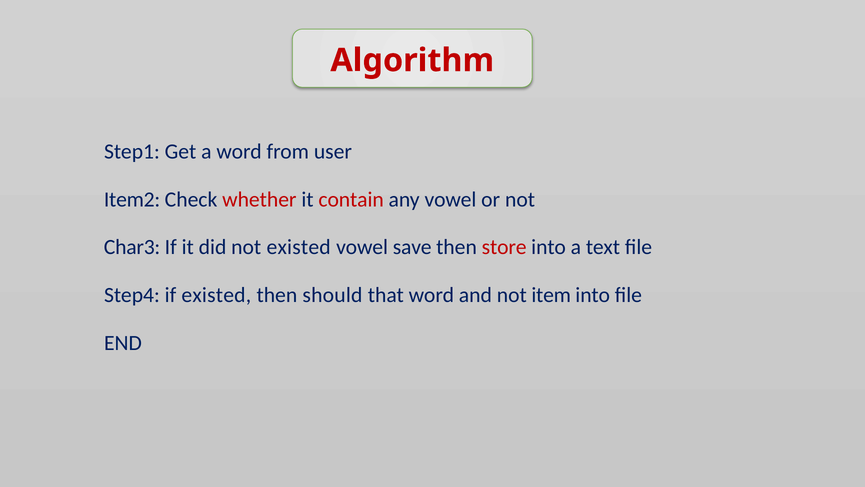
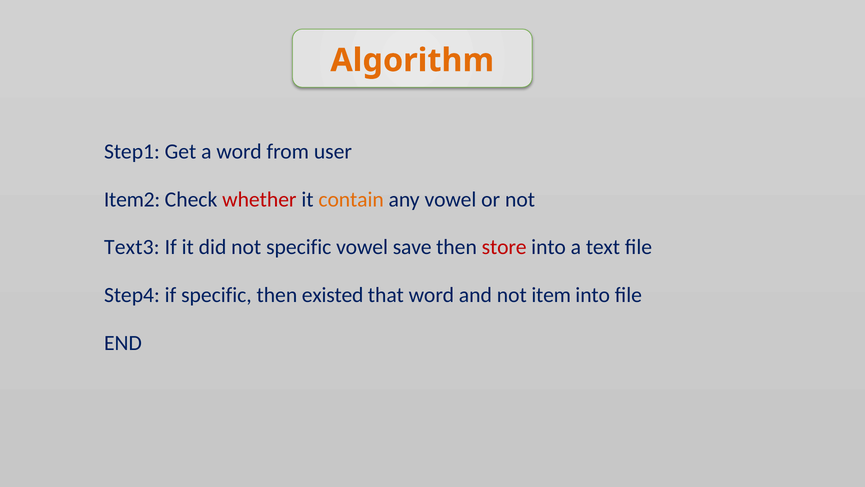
Algorithm colour: red -> orange (412, 60)
contain colour: red -> orange (351, 199)
Char3: Char3 -> Text3 (132, 247)
not existed: existed -> specific (299, 247)
if existed: existed -> specific (216, 295)
should: should -> existed (333, 295)
